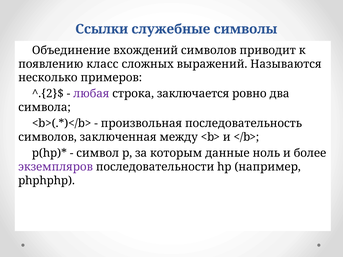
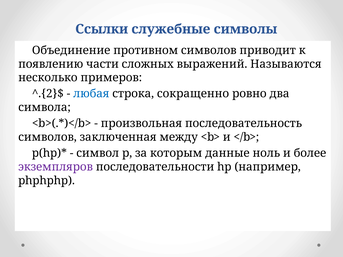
вхождений: вхождений -> противном (146, 50)
класс: класс -> части (102, 64)
любая colour: purple -> blue (91, 94)
заключается: заключается -> сокращенно (193, 94)
